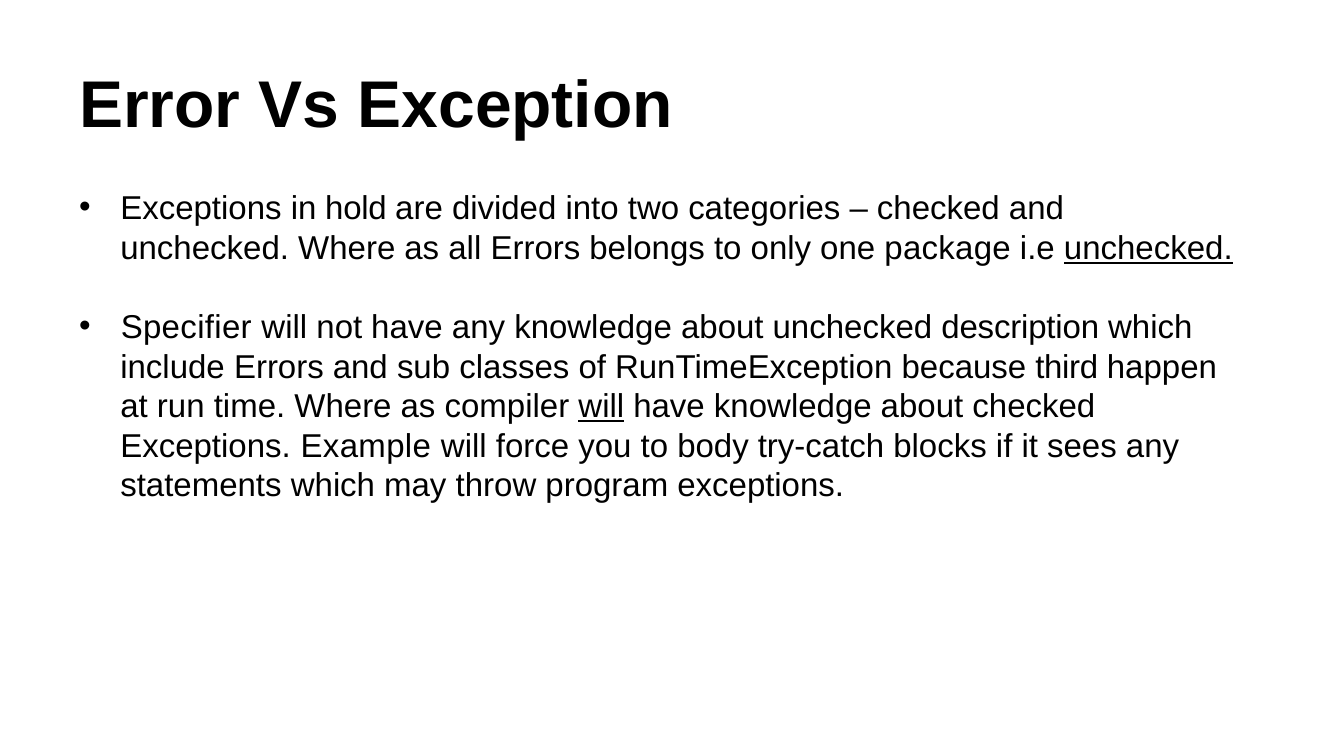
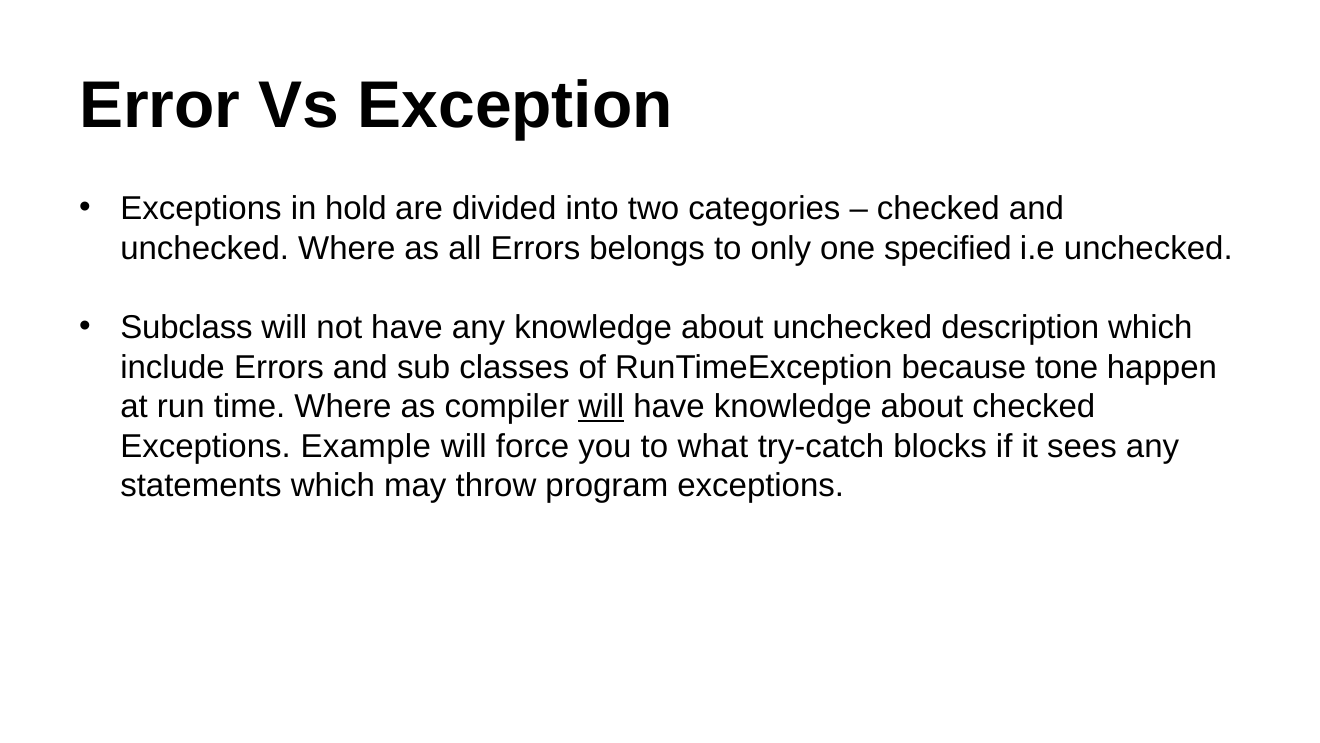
package: package -> specified (948, 248)
unchecked underline: present -> none (1148, 248)
Specifier: Specifier -> Subclass (187, 327)
third: third -> tone (1067, 367)
body: body -> what (713, 446)
